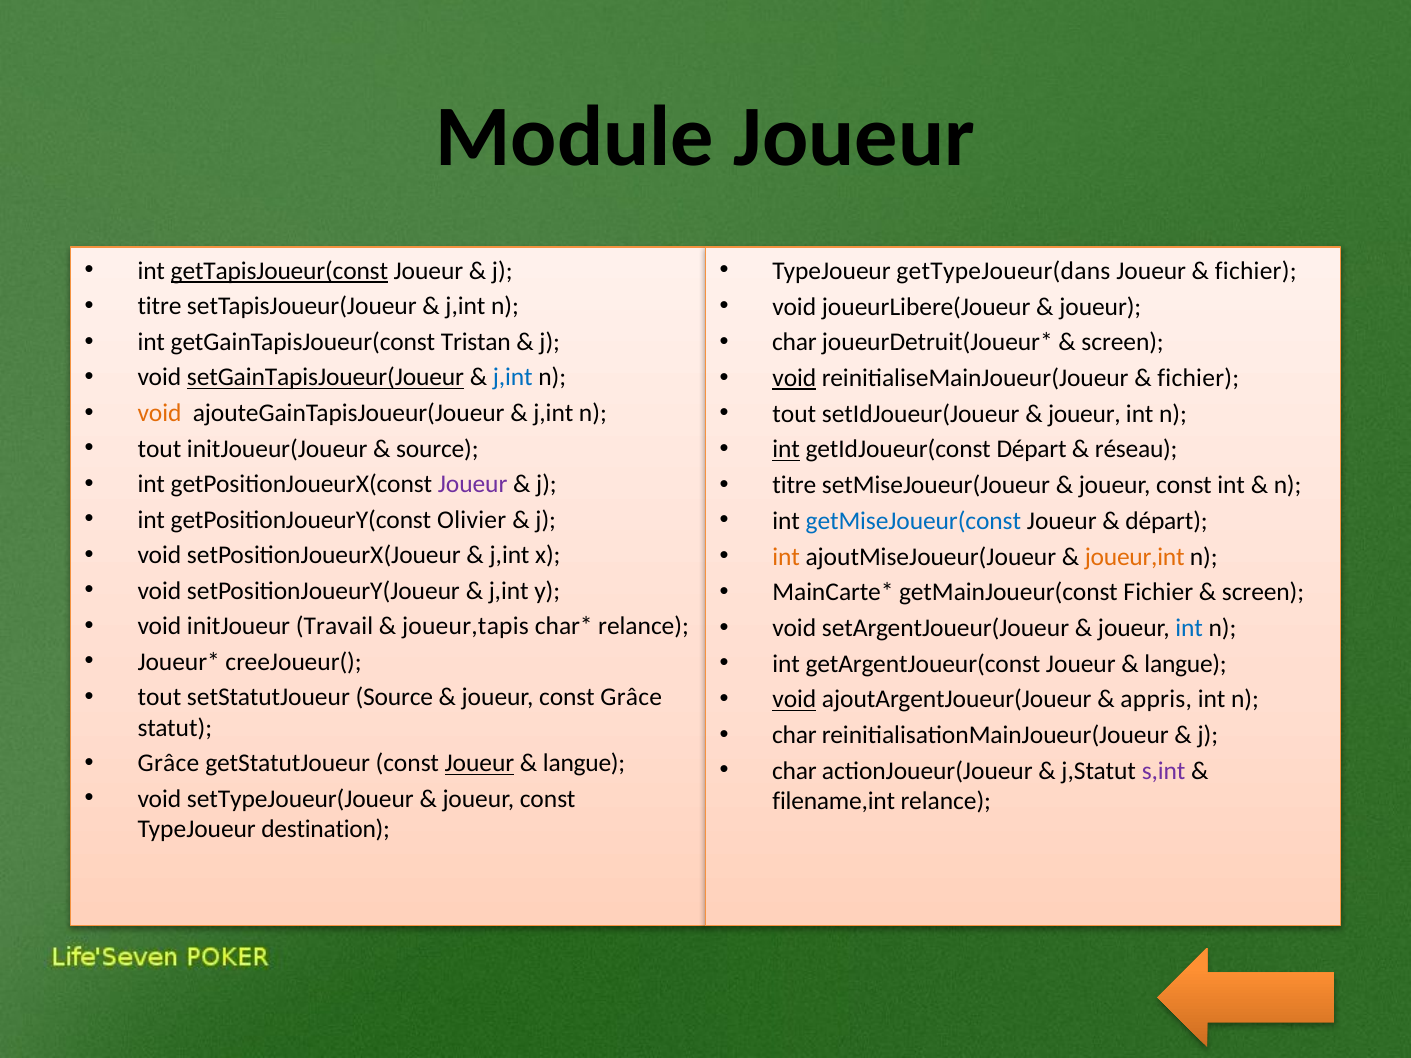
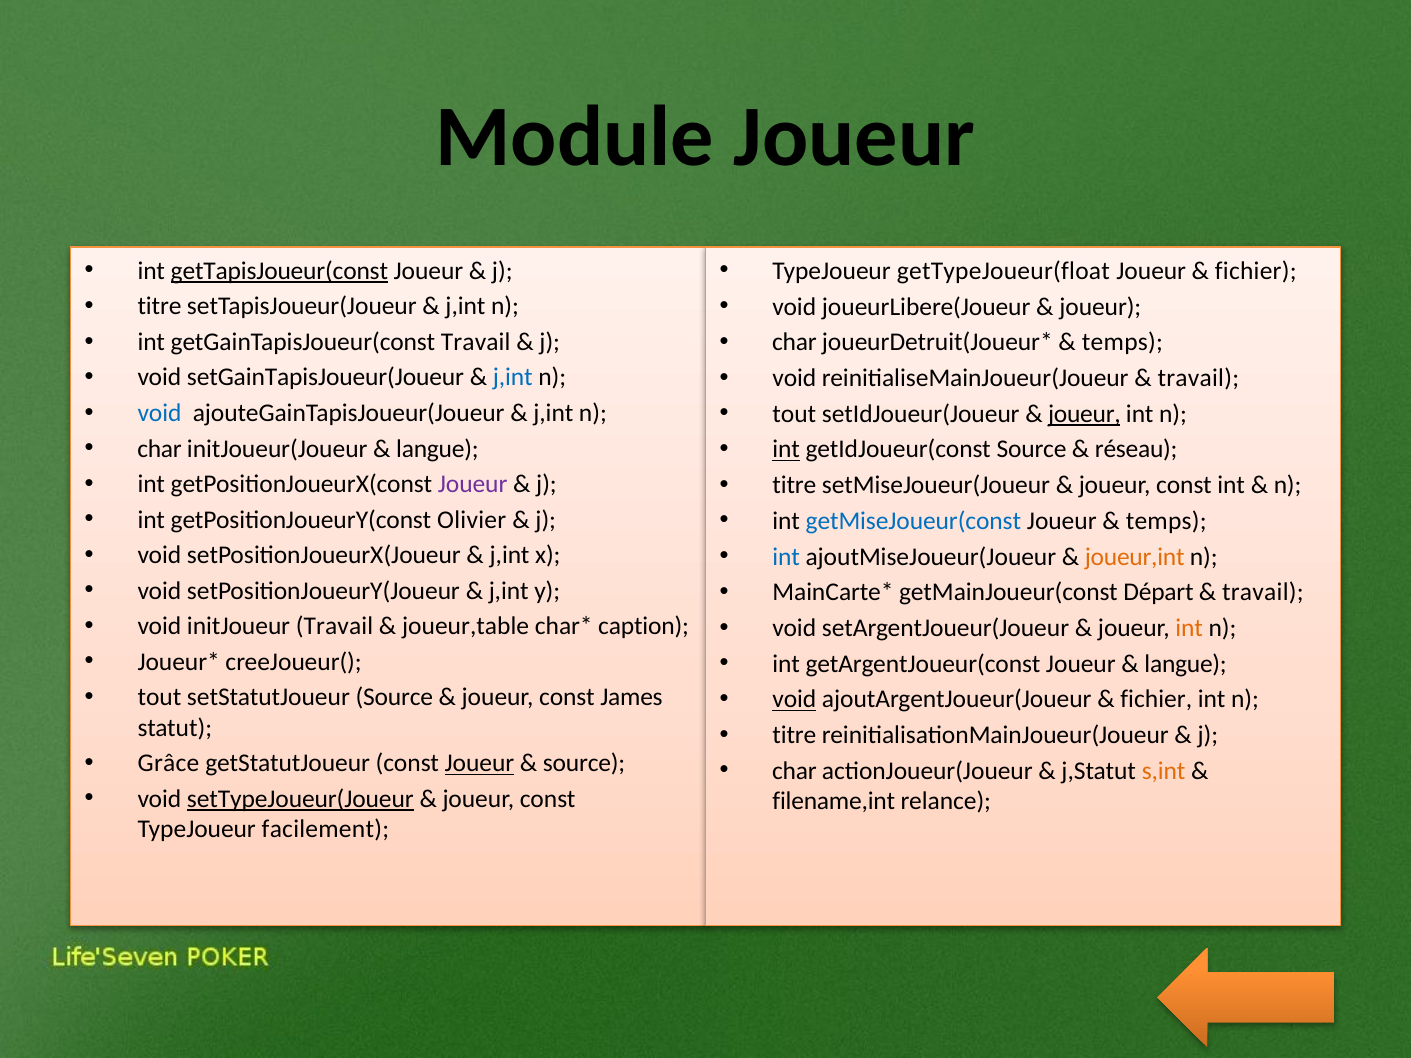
getTypeJoueur(dans: getTypeJoueur(dans -> getTypeJoueur(float (1003, 271)
getGainTapisJoueur(const Tristan: Tristan -> Travail (476, 342)
screen: screen -> temps (1122, 342)
setGainTapisJoueur(Joueur underline: present -> none (326, 378)
void underline: present -> none (794, 378)
fichier: fichier -> travail (1198, 378)
void colour: orange -> blue (160, 413)
joueur underline: none -> present (1084, 414)
tout: tout -> char (160, 449)
source: source -> langue (437, 449)
getIdJoueur(const Départ: Départ -> Source (1032, 450)
départ: départ -> temps (1166, 521)
int colour: orange -> blue (786, 557)
getMainJoueur(const Fichier: Fichier -> Départ (1158, 592)
screen: screen -> travail (1263, 592)
joueur,tapis: joueur,tapis -> joueur,table (466, 626)
relance: relance -> caption (644, 626)
int colour: blue -> orange (1189, 628)
const Grâce: Grâce -> James (632, 698)
appris: appris -> fichier (1156, 700)
char: char -> titre (794, 735)
langue: langue -> source (584, 764)
s,int colour: purple -> orange (1164, 771)
setTypeJoueur(Joueur underline: none -> present (300, 799)
destination: destination -> facilement (325, 830)
